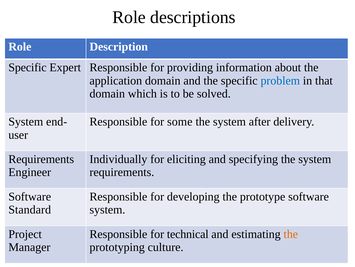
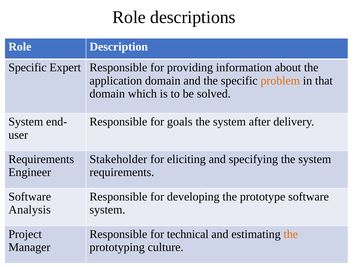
problem colour: blue -> orange (280, 80)
some: some -> goals (180, 121)
Individually: Individually -> Stakeholder (118, 159)
Standard: Standard -> Analysis (30, 209)
